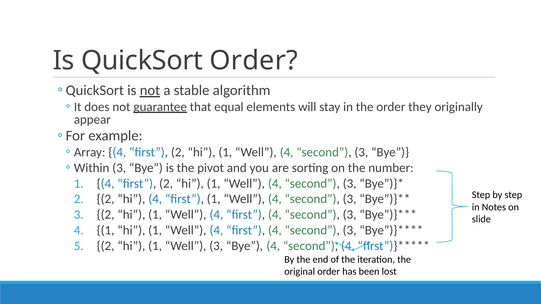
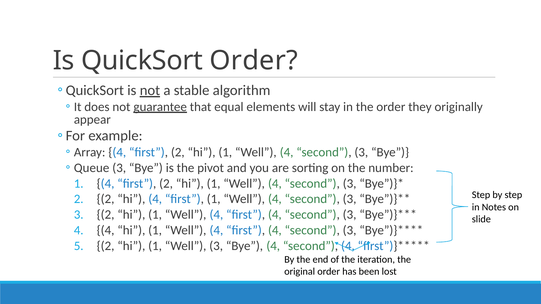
Within: Within -> Queue (92, 168)
4 1: 1 -> 4 (106, 230)
